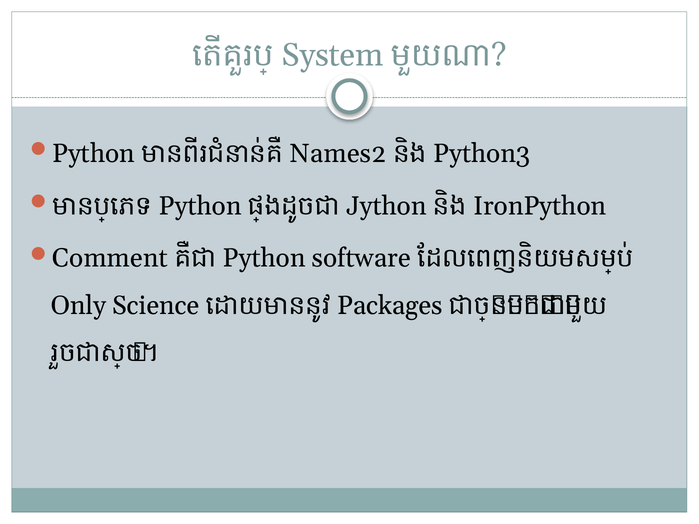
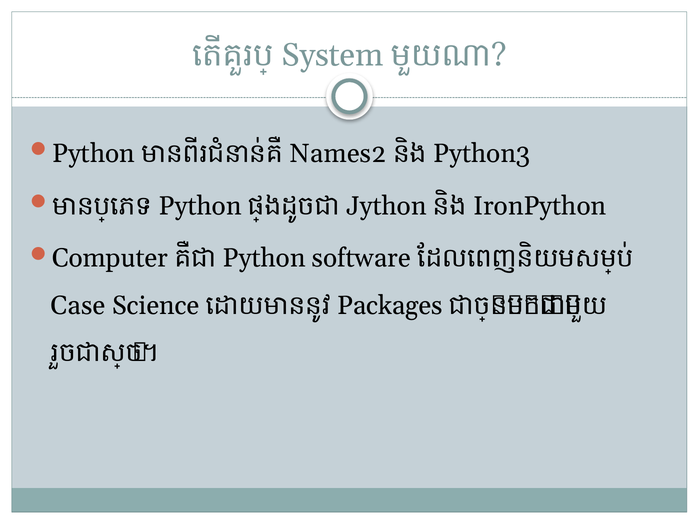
Comment: Comment -> Computer (110, 258)
Only: Only -> Case (78, 306)
